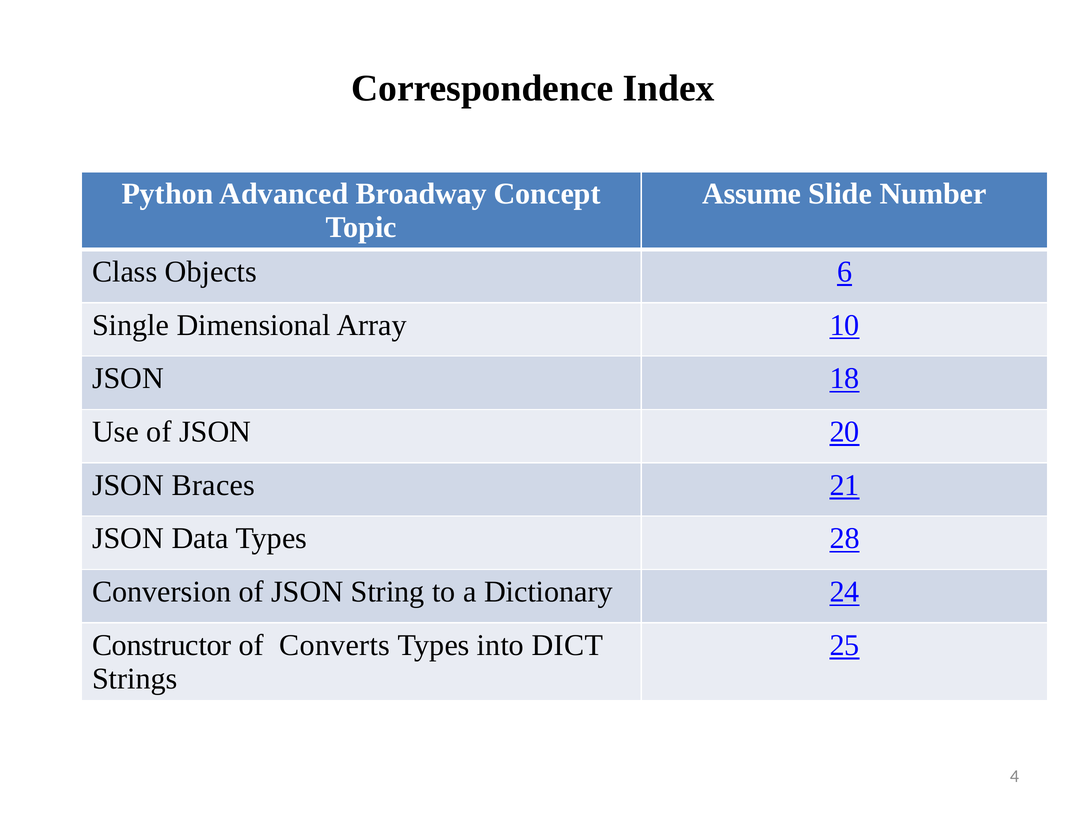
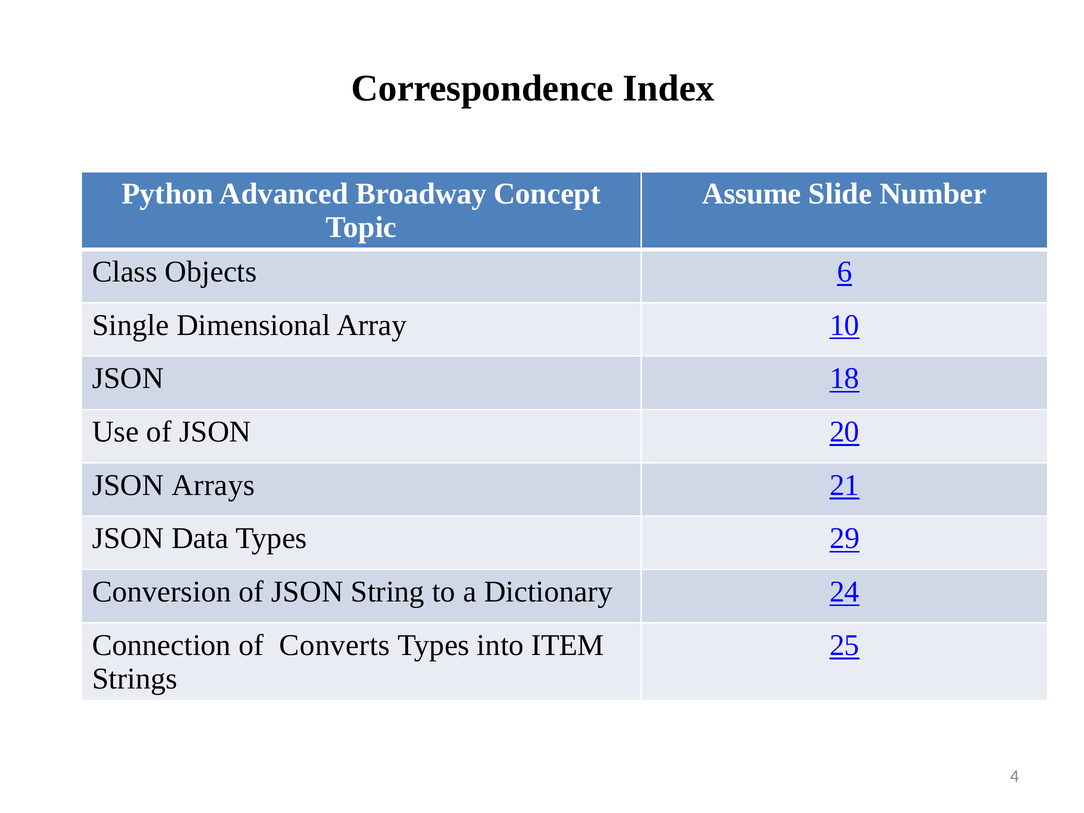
Braces: Braces -> Arrays (213, 485)
28: 28 -> 29 (845, 539)
Constructor: Constructor -> Connection (162, 645)
DICT: DICT -> ITEM (568, 645)
